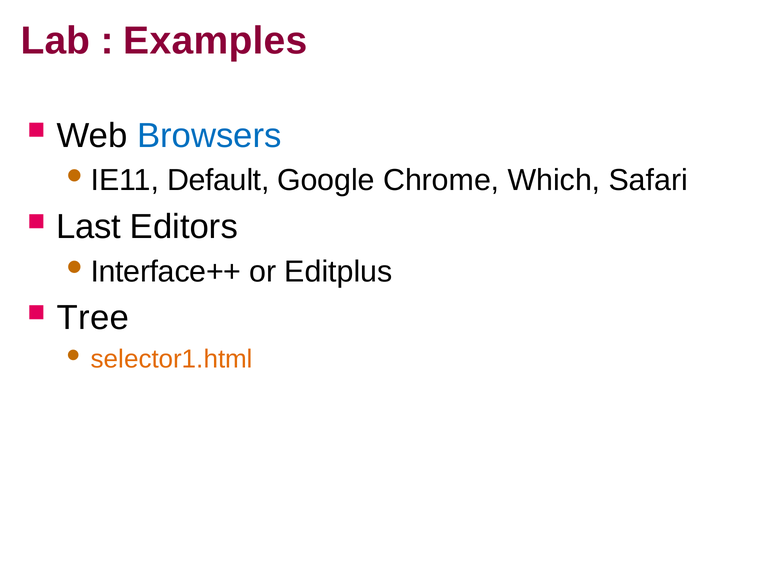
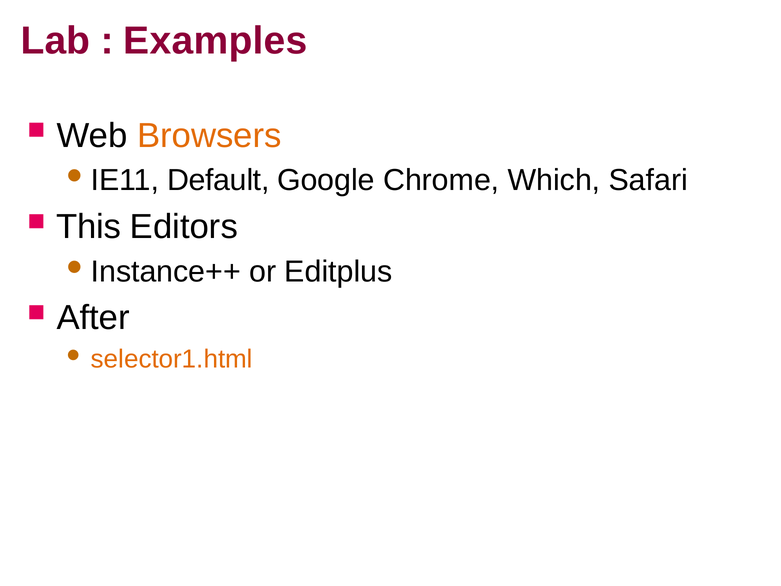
Browsers colour: blue -> orange (209, 135)
Last: Last -> This (89, 227)
Interface++: Interface++ -> Instance++ (166, 272)
Tree: Tree -> After (93, 318)
